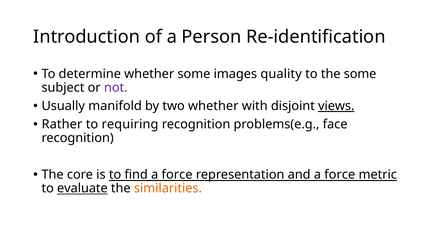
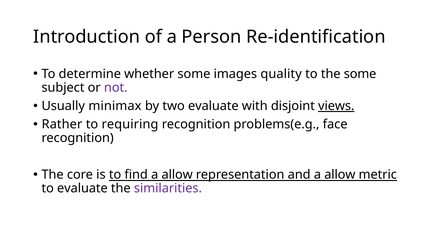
manifold: manifold -> minimax (115, 106)
two whether: whether -> evaluate (213, 106)
find a force: force -> allow (177, 175)
and a force: force -> allow (340, 175)
evaluate underline: present -> none (82, 188)
similarities colour: orange -> purple (168, 188)
